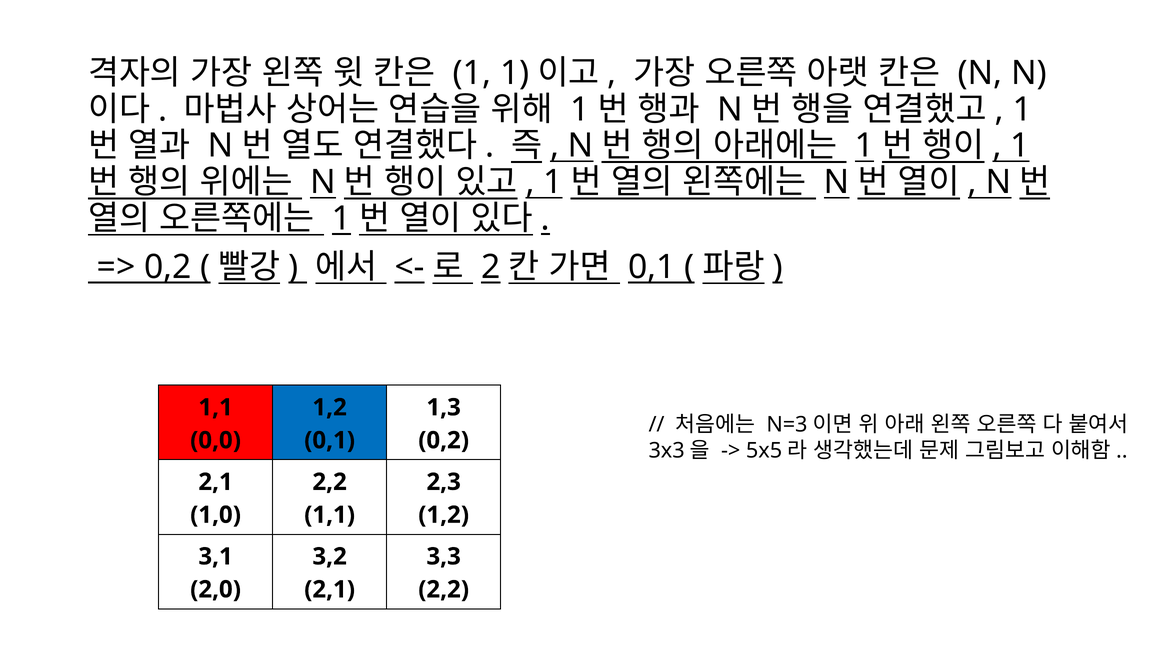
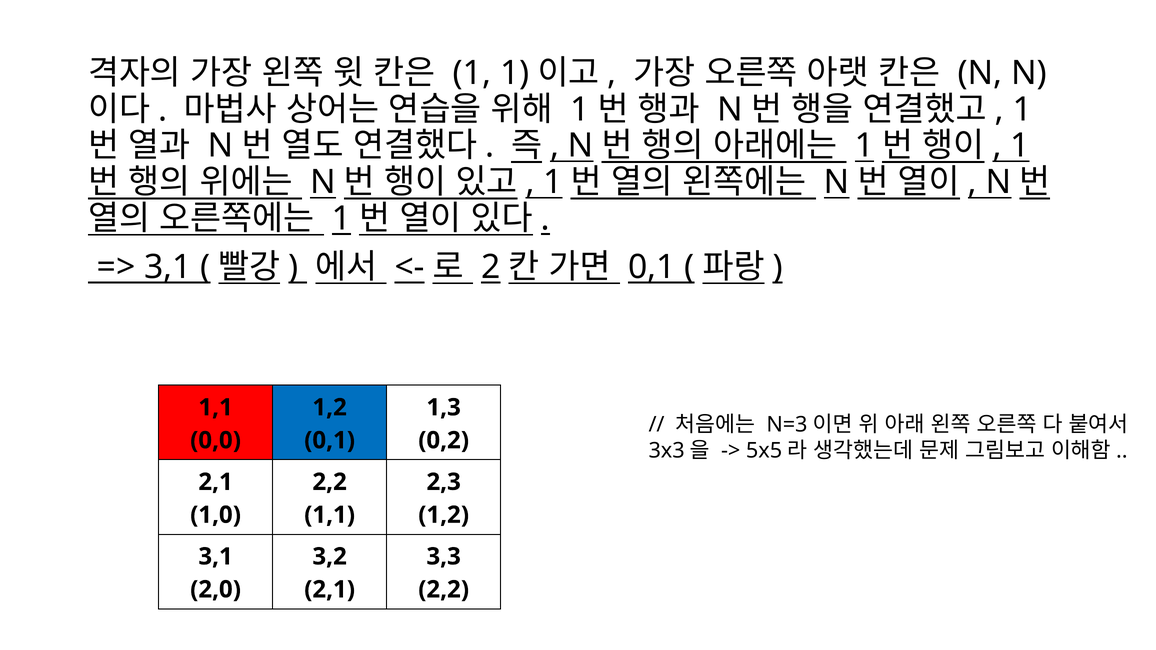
0,2: 0,2 -> 3,1 (168, 267)
